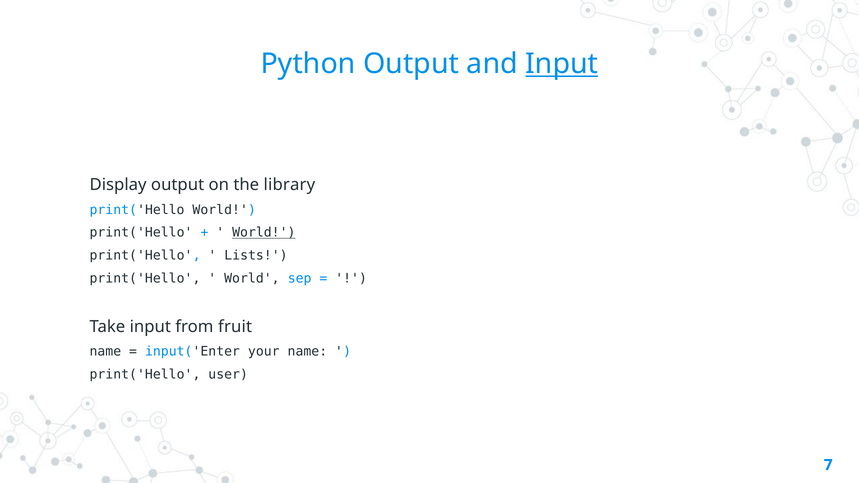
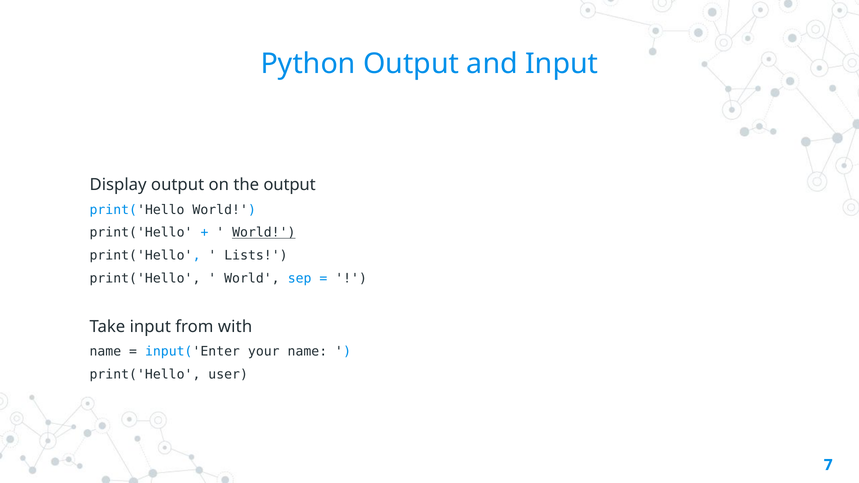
Input underline: present -> none (562, 64)
the library: library -> output (290, 185)
fruit: fruit -> with (235, 327)
